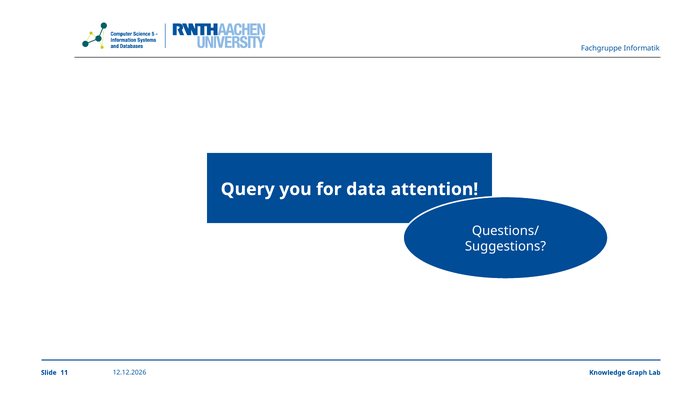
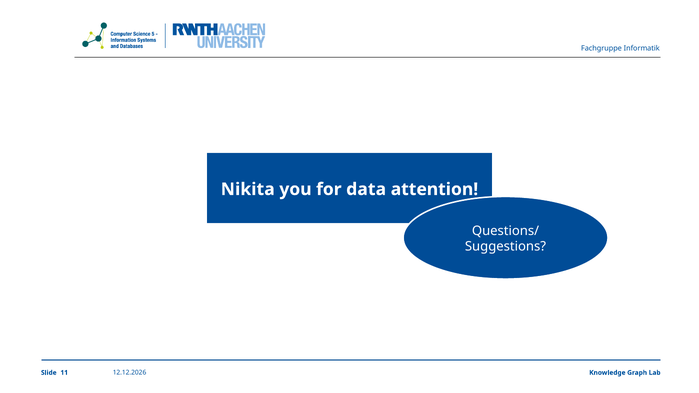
Query: Query -> Nikita (248, 189)
